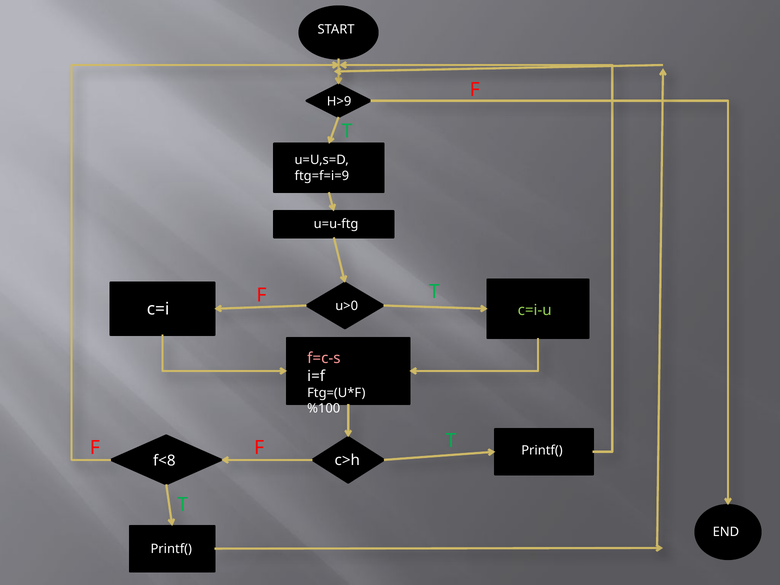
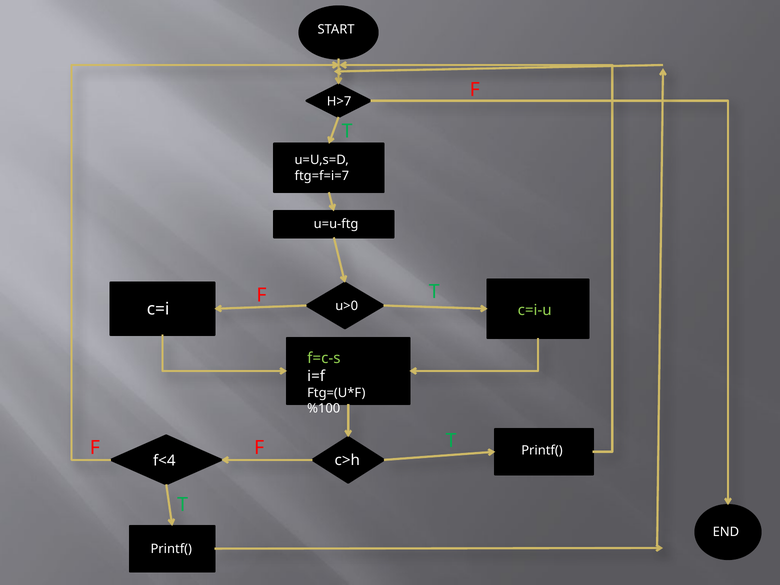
H>9: H>9 -> H>7 (339, 101)
ftg=f=i=9: ftg=f=i=9 -> ftg=f=i=7 (322, 176)
f=c-s colour: pink -> light green (324, 358)
f<8: f<8 -> f<4 (164, 461)
